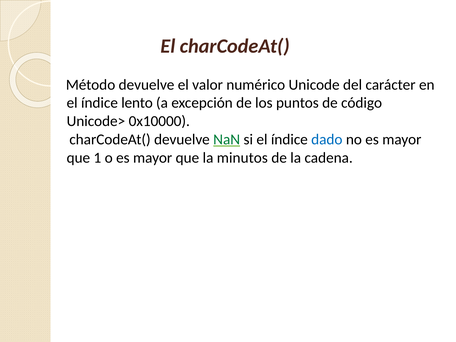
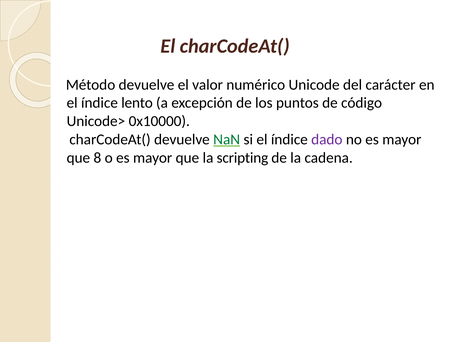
dado colour: blue -> purple (327, 139)
1: 1 -> 8 (97, 158)
minutos: minutos -> scripting (242, 158)
